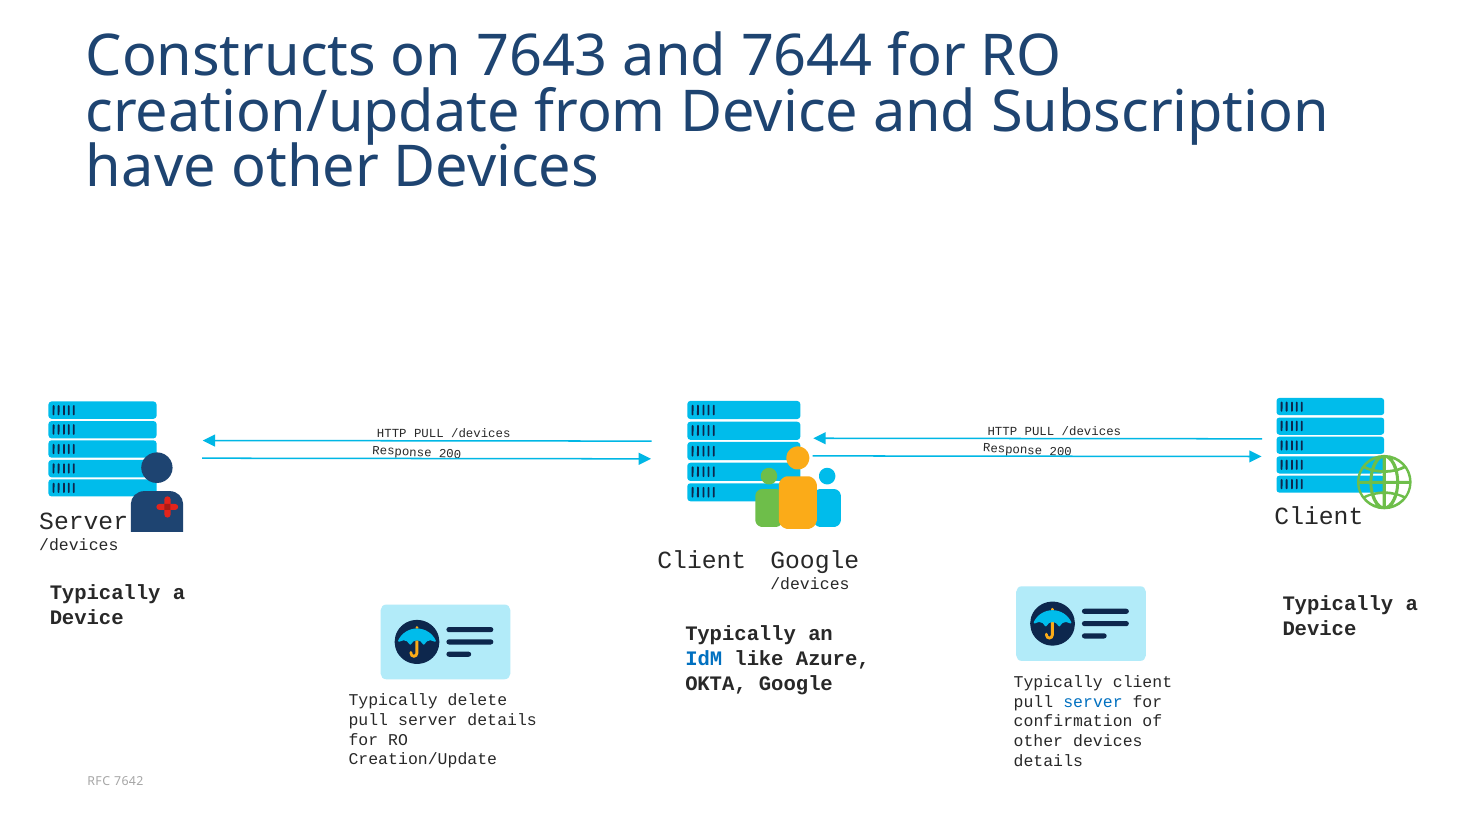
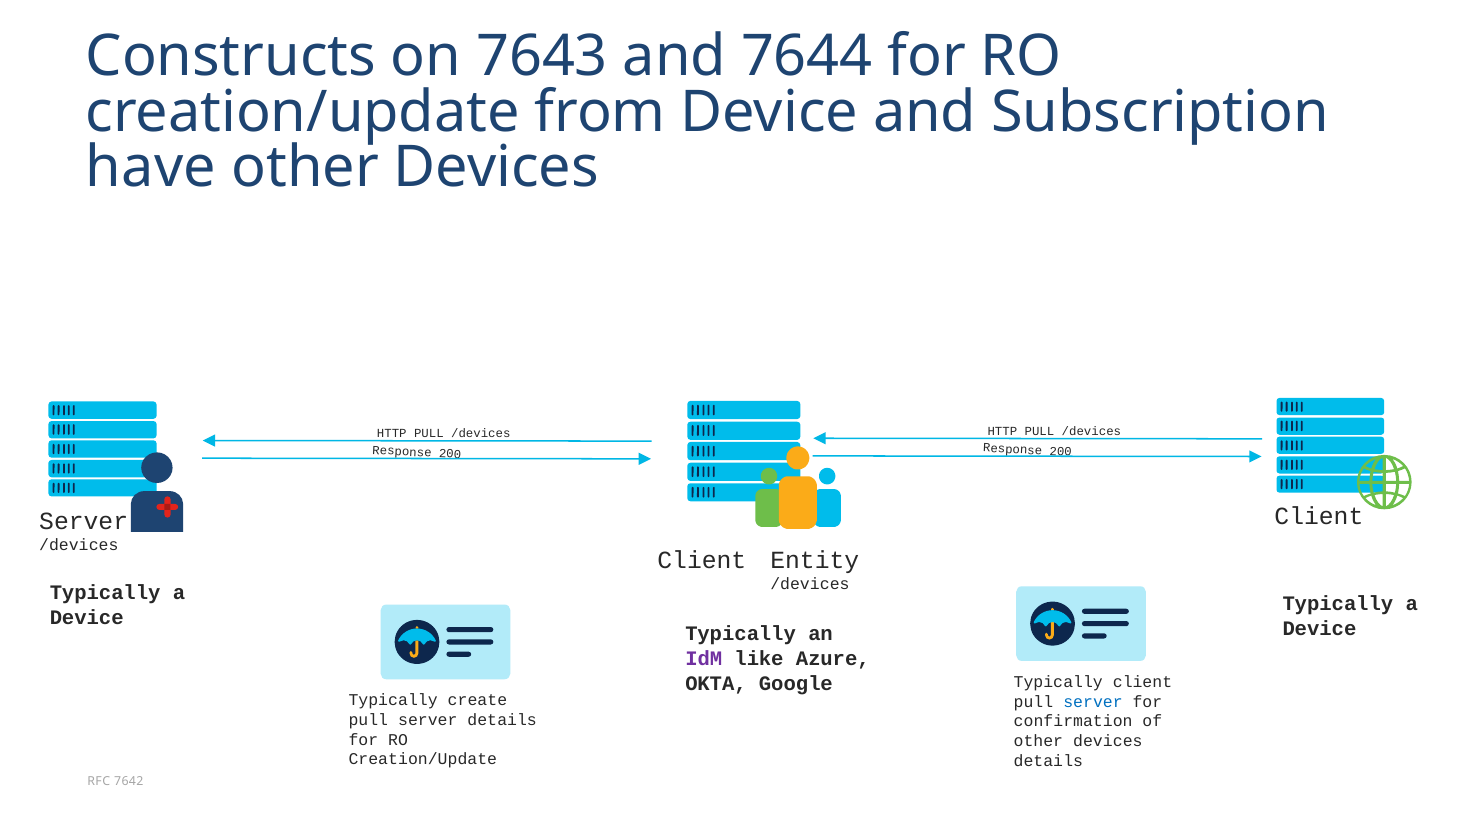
Google: Google -> Entity (815, 560)
IdM colour: blue -> purple (704, 659)
delete: delete -> create (477, 701)
